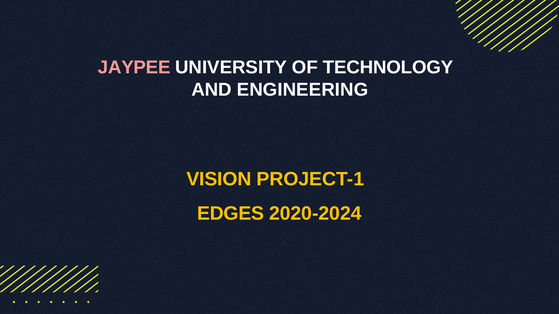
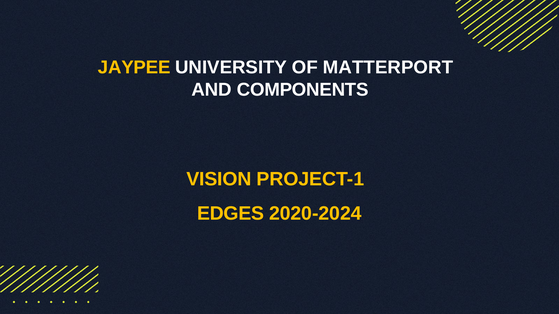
JAYPEE colour: pink -> yellow (134, 67)
TECHNOLOGY: TECHNOLOGY -> MATTERPORT (388, 67)
ENGINEERING: ENGINEERING -> COMPONENTS (303, 90)
